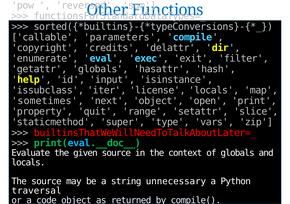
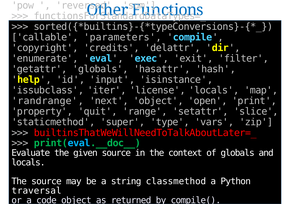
sometimes: sometimes -> randrange (48, 101)
unnecessary: unnecessary -> classmethod (176, 182)
